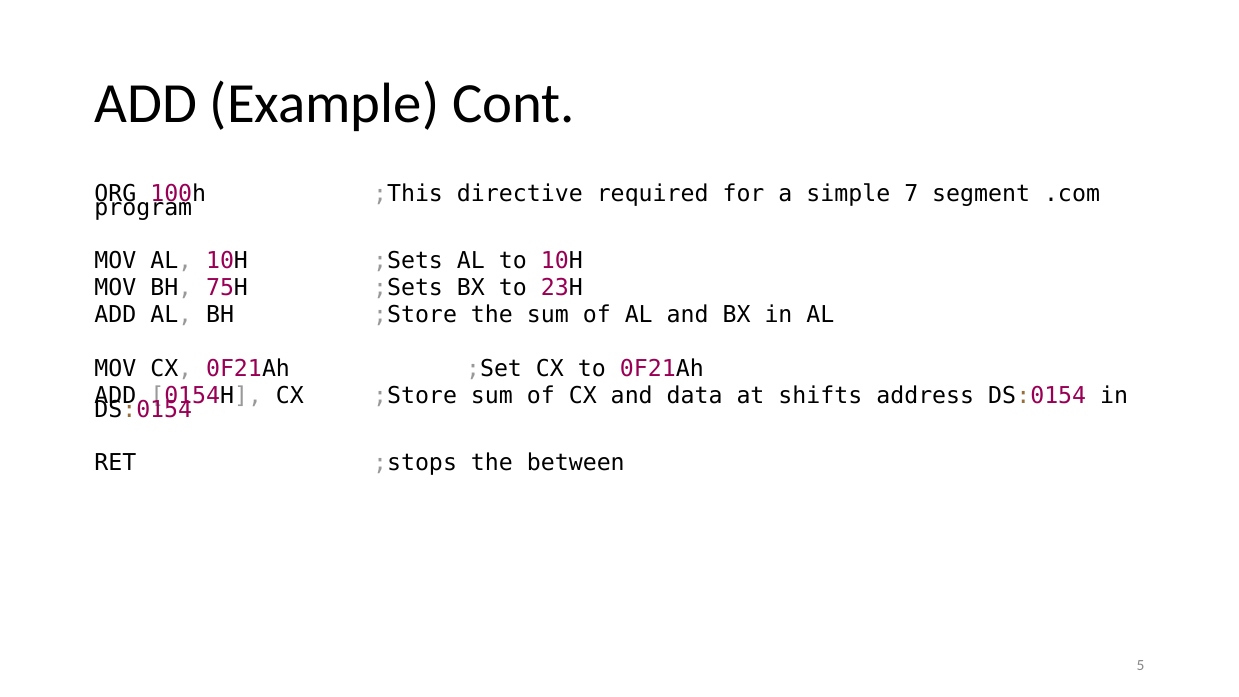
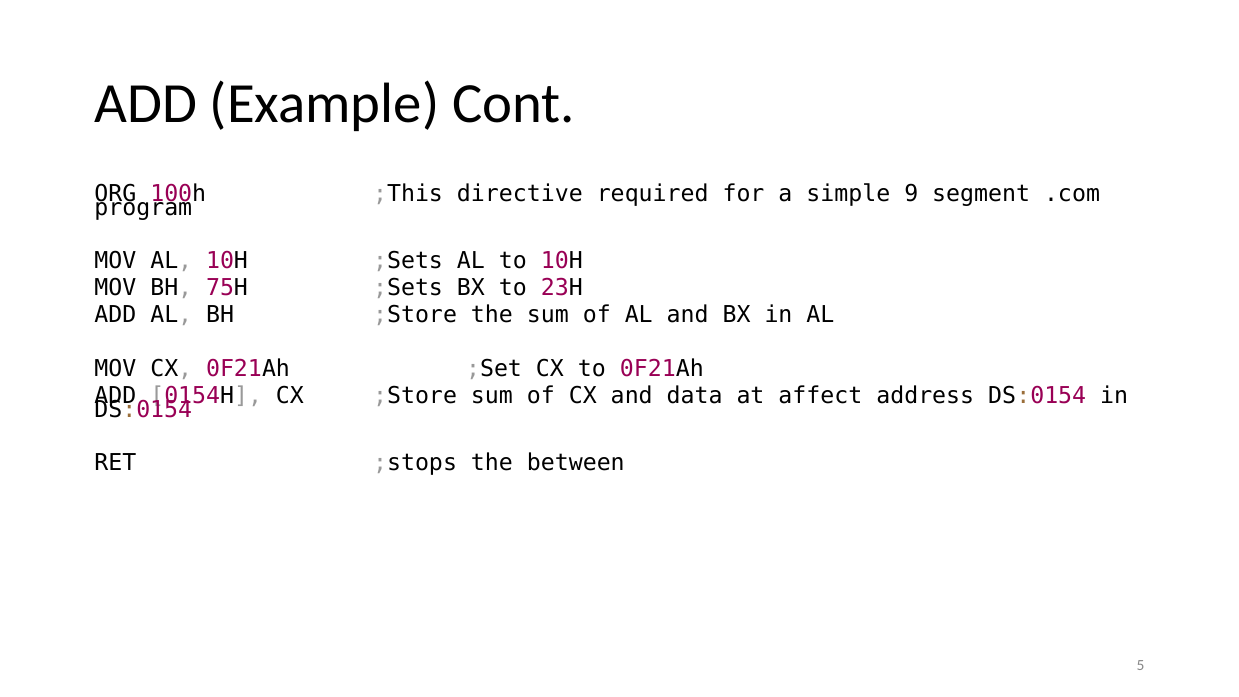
7: 7 -> 9 (911, 194)
shifts: shifts -> affect (820, 396)
